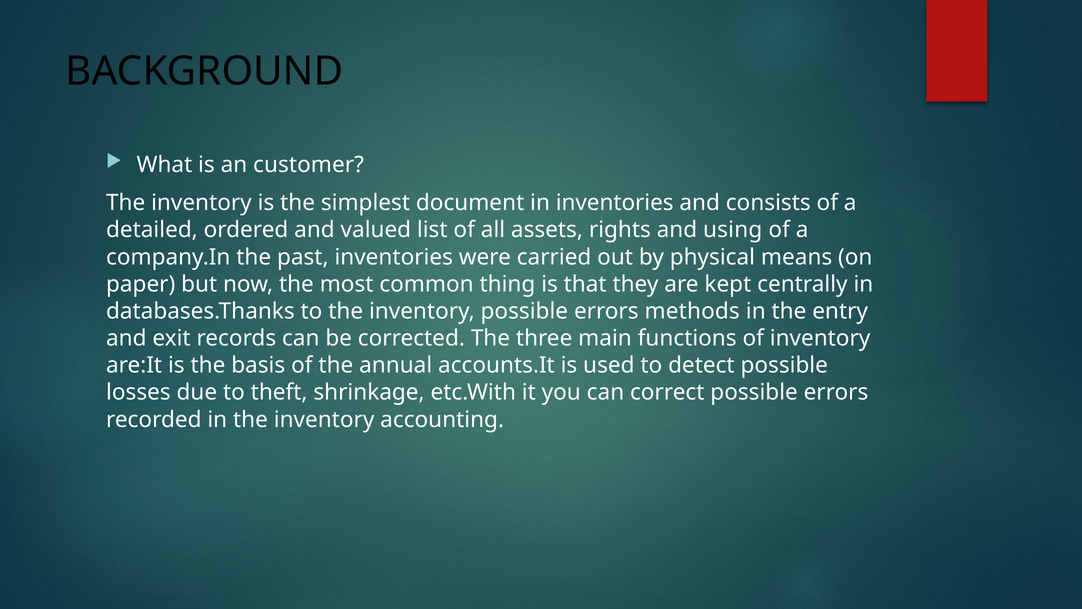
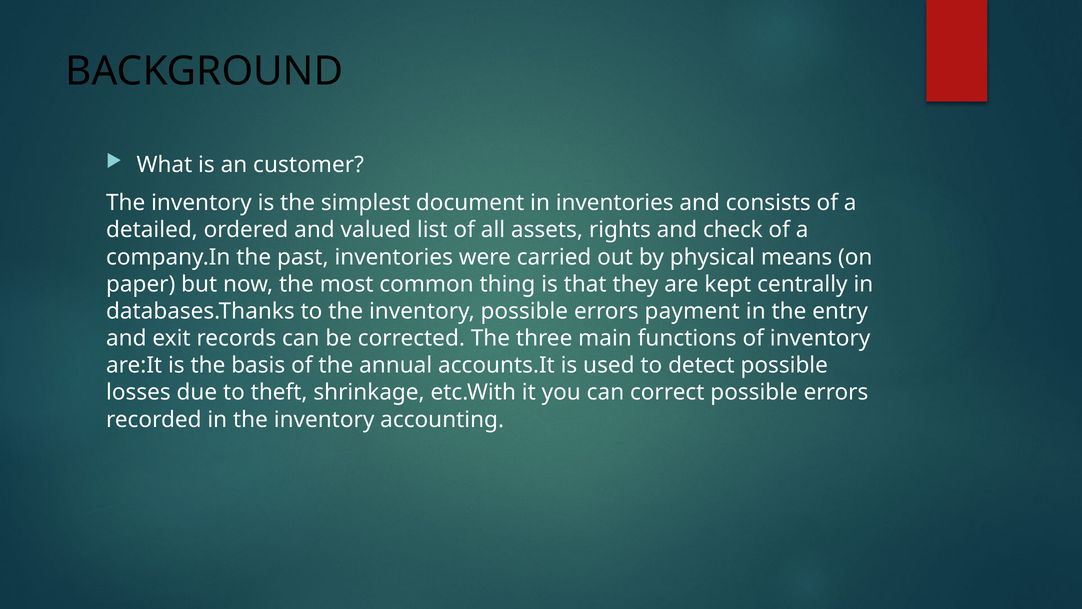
using: using -> check (733, 230)
methods: methods -> payment (692, 311)
